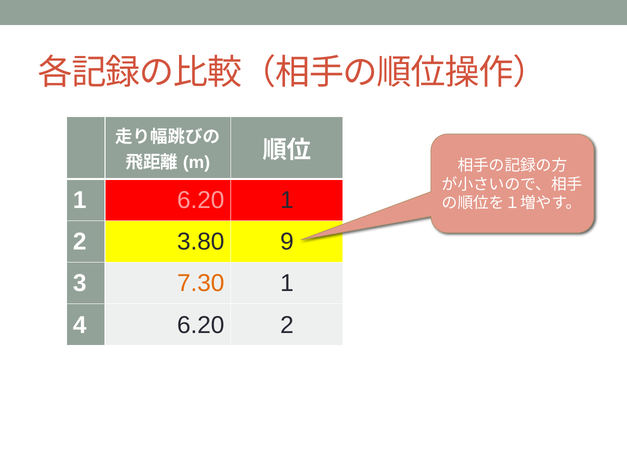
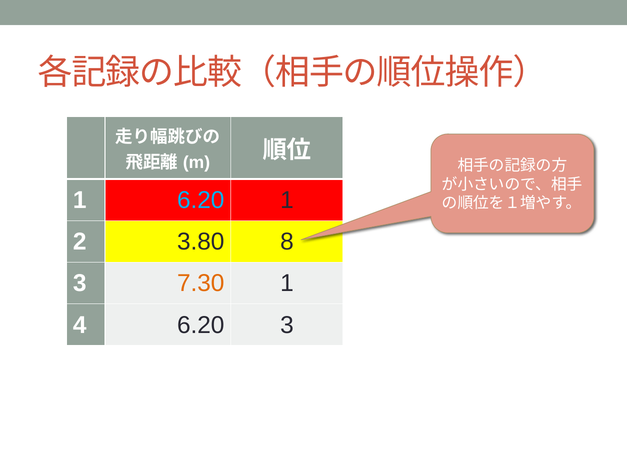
6.20 colour: pink -> light blue (201, 200)
9: 9 -> 8 (287, 242)
6.20 2: 2 -> 3 (287, 325)
